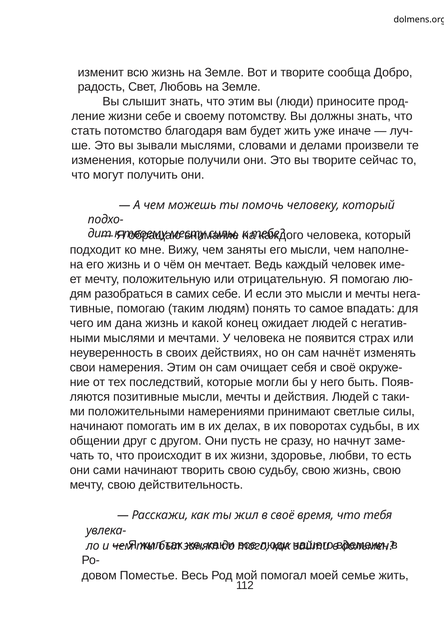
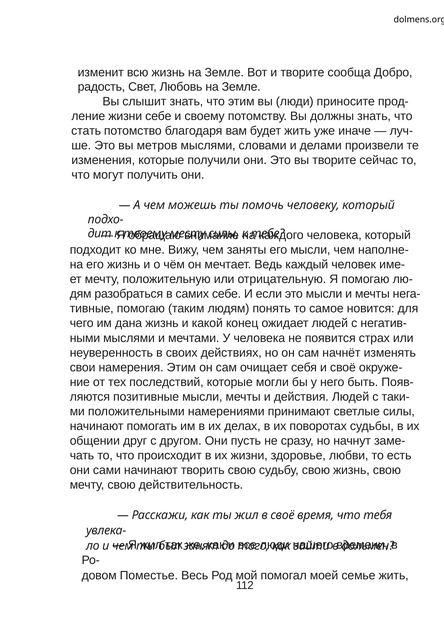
зывали: зывали -> метров (157, 146)
впадать: впадать -> новится (371, 309)
